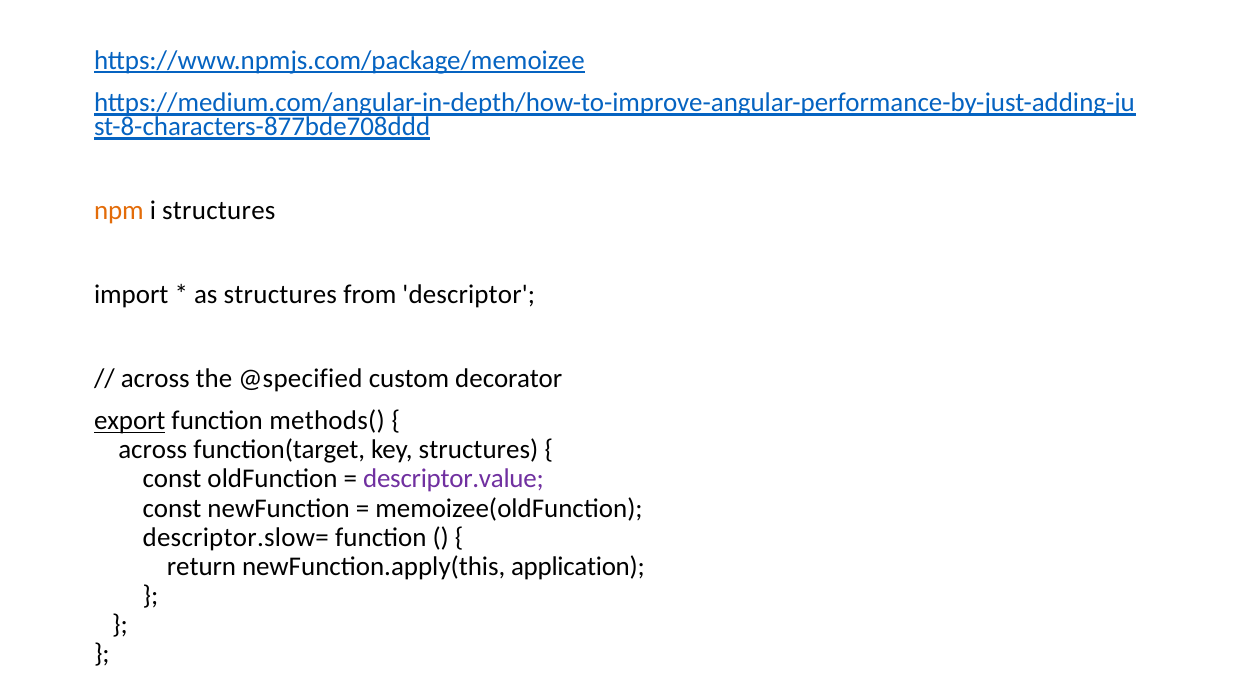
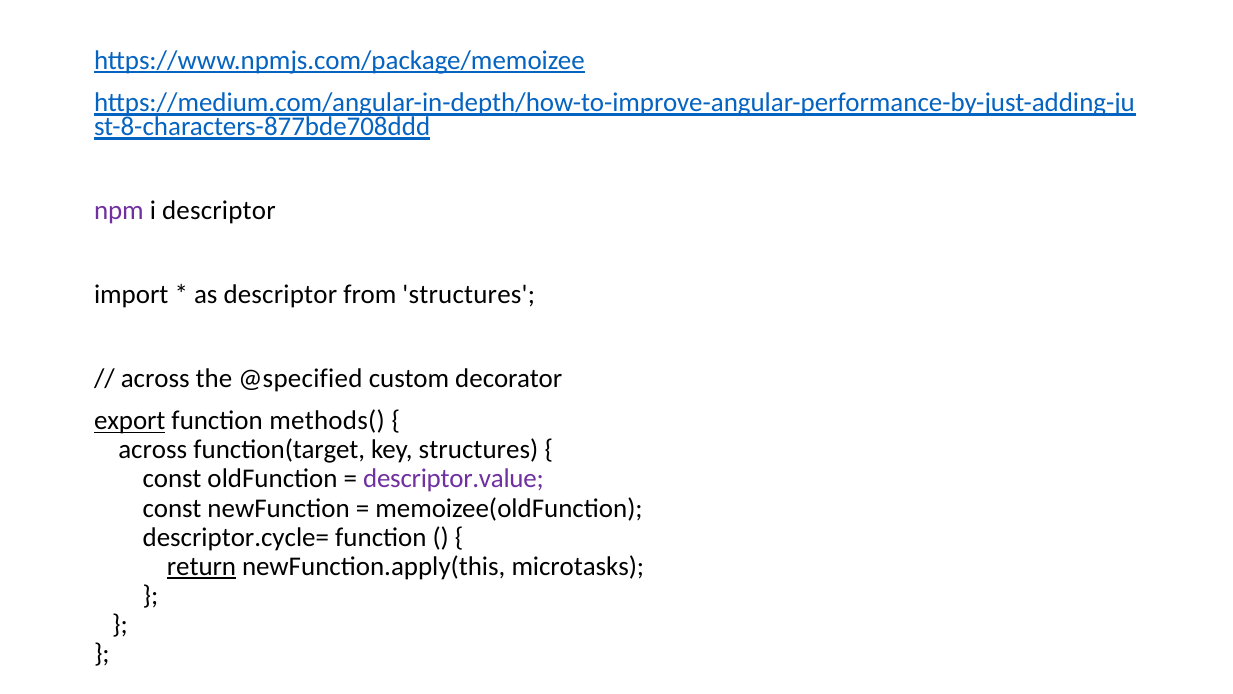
npm colour: orange -> purple (119, 211)
i structures: structures -> descriptor (219, 211)
as structures: structures -> descriptor (280, 295)
from descriptor: descriptor -> structures (469, 295)
descriptor.slow=: descriptor.slow= -> descriptor.cycle= (236, 537)
return underline: none -> present (202, 566)
application: application -> microtasks (578, 566)
